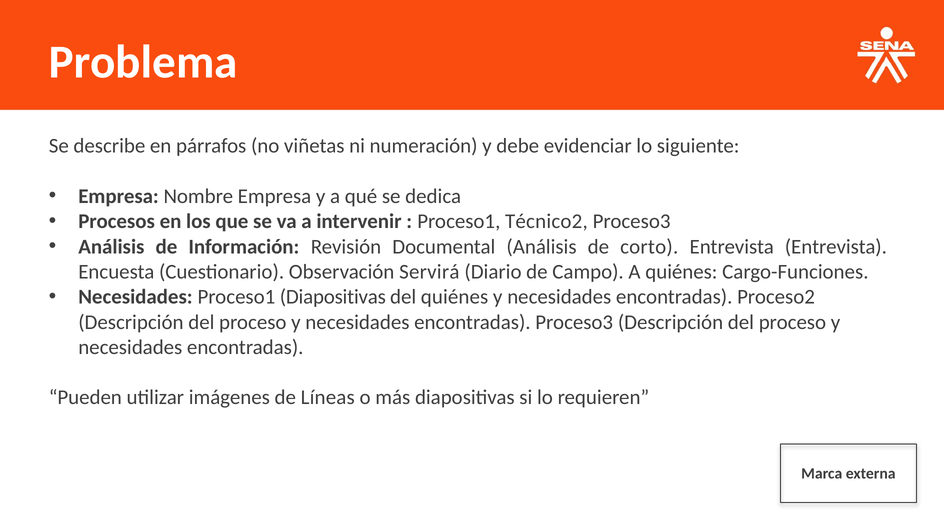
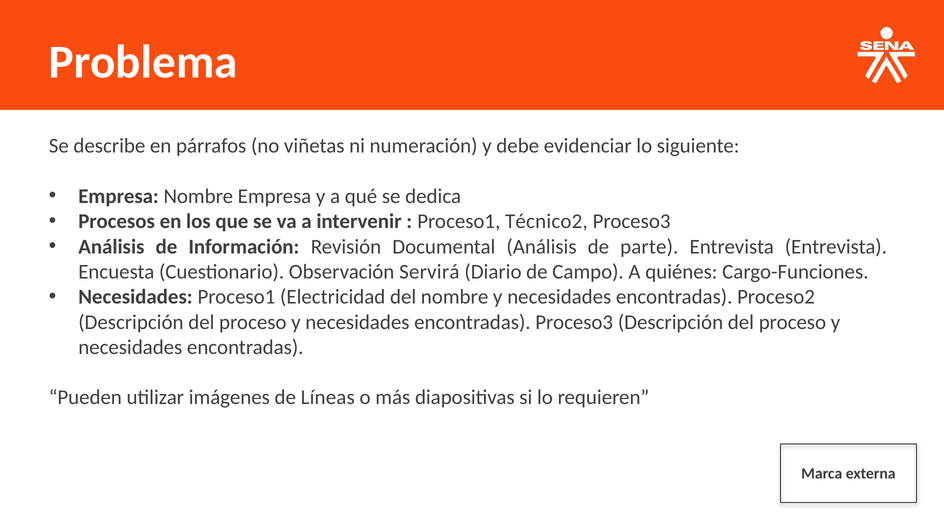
corto: corto -> parte (649, 247)
Proceso1 Diapositivas: Diapositivas -> Electricidad (333, 297)
del quiénes: quiénes -> nombre (455, 297)
